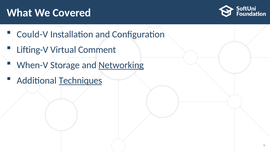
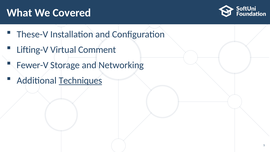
Could-V: Could-V -> These-V (32, 34)
When-V: When-V -> Fewer-V (32, 65)
Networking underline: present -> none (121, 65)
